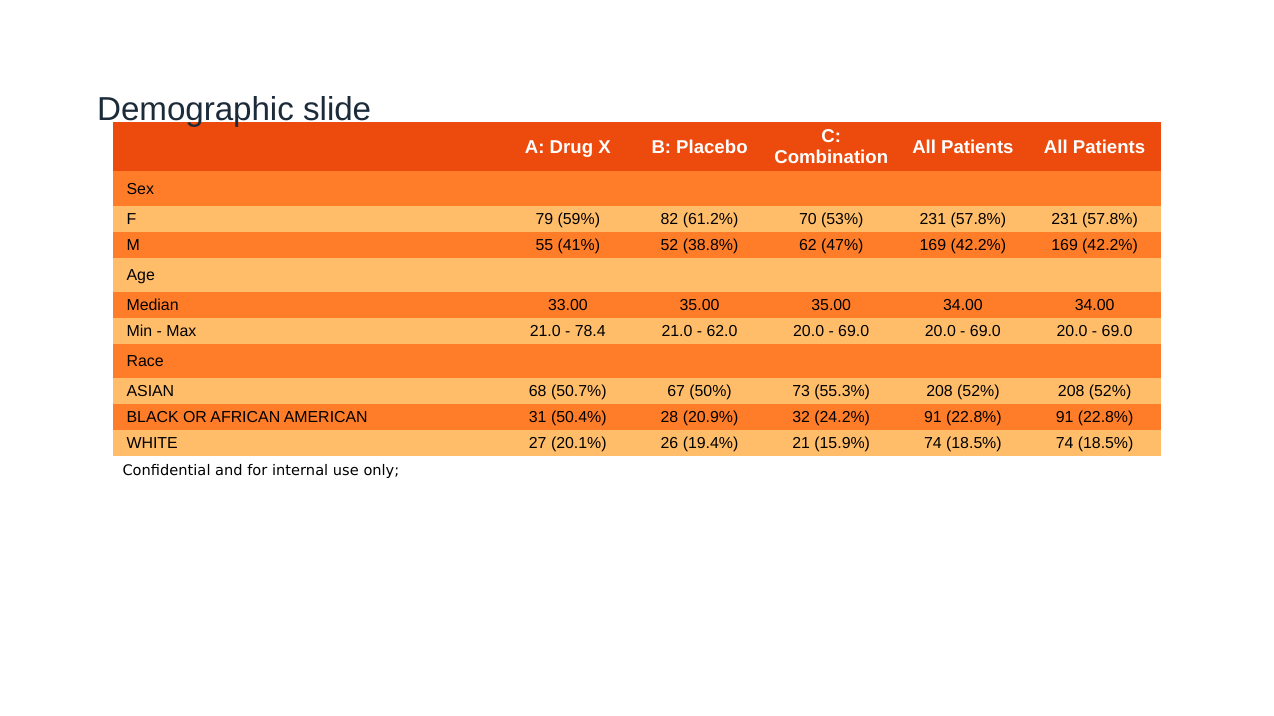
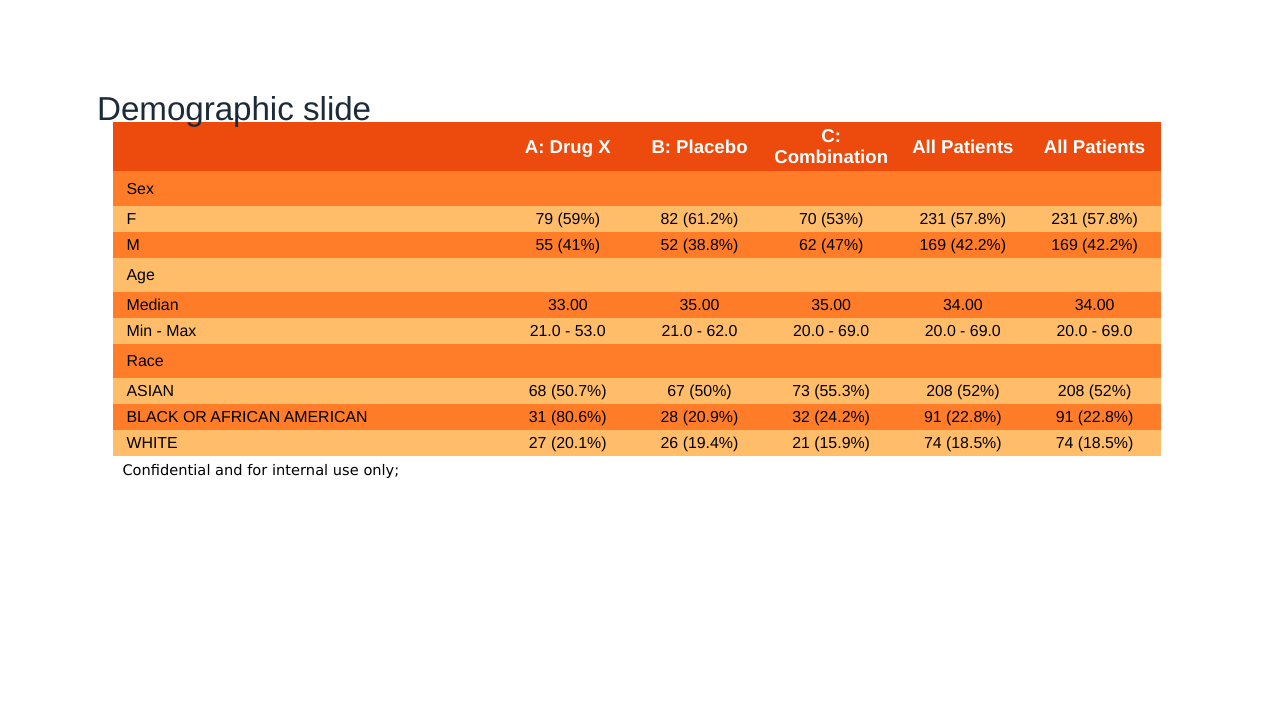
78.4: 78.4 -> 53.0 (590, 331)
50.4%: 50.4% -> 80.6% (579, 418)
